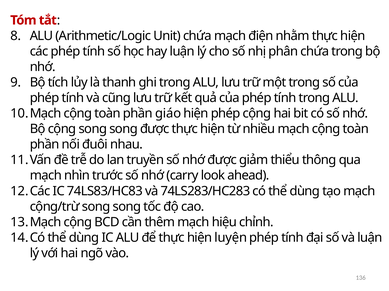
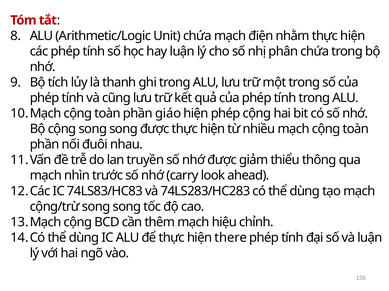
luyện: luyện -> there (231, 238)
